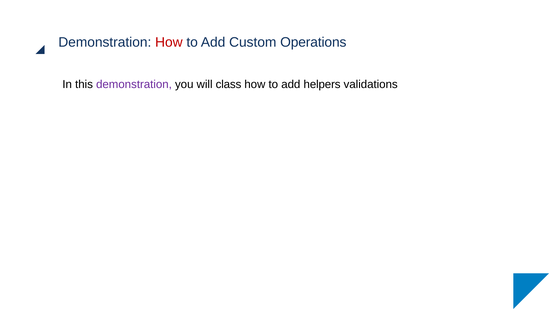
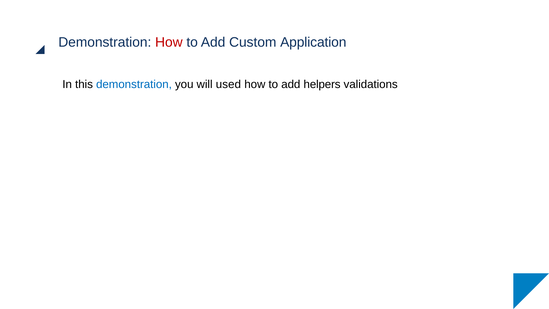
Operations: Operations -> Application (313, 42)
demonstration colour: purple -> blue (134, 84)
class: class -> used (228, 84)
